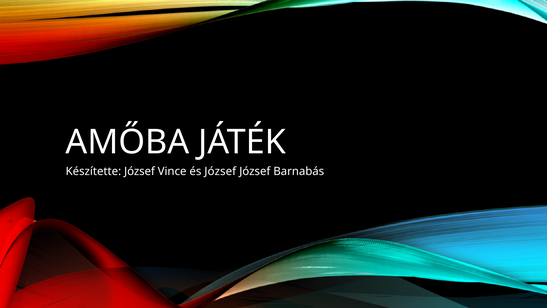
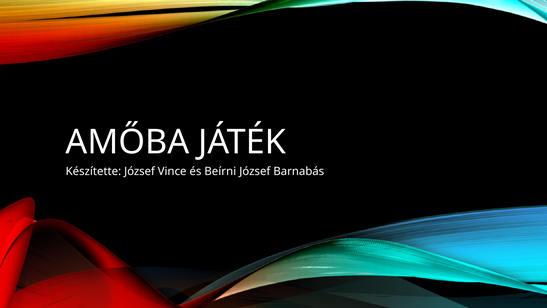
és József: József -> Beírni (220, 171)
